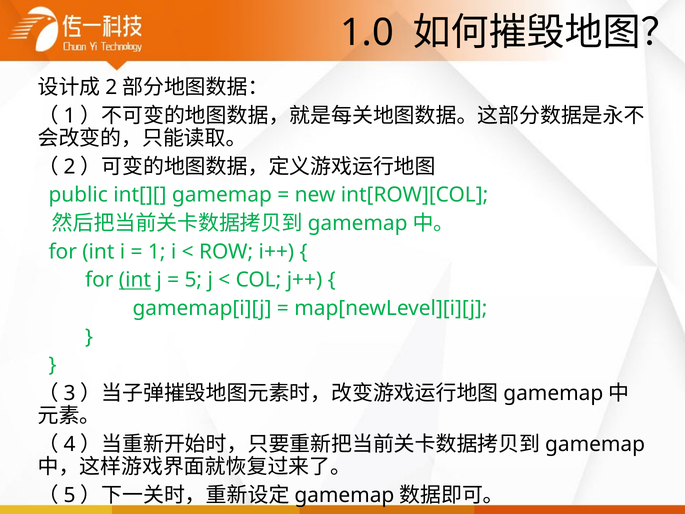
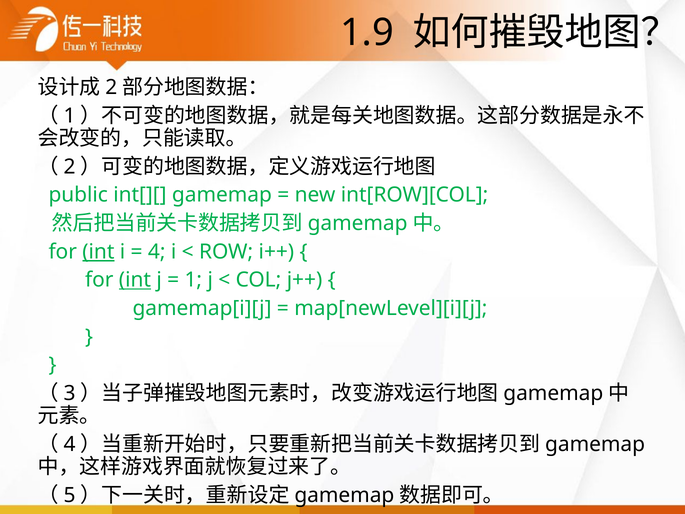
1.0: 1.0 -> 1.9 (367, 33)
int underline: none -> present (98, 252)
1: 1 -> 4 (157, 252)
5: 5 -> 1 (193, 280)
